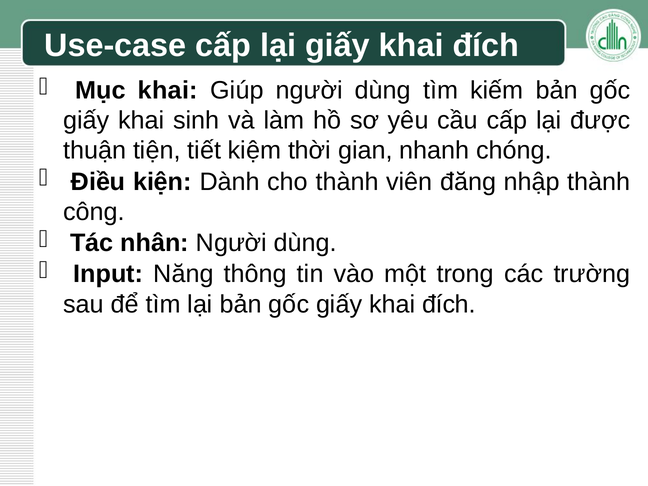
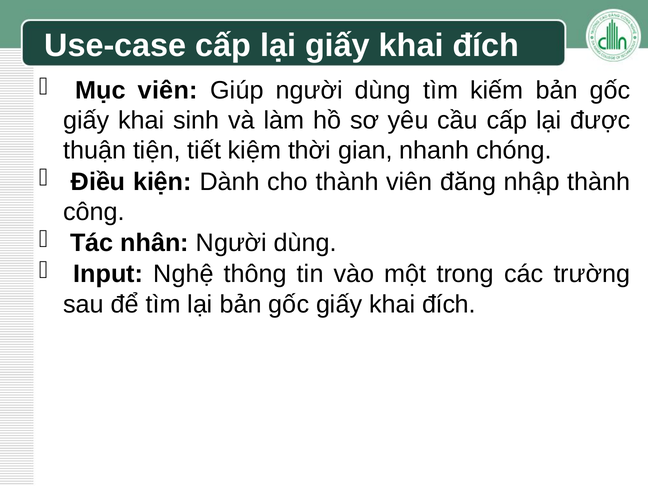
Mục khai: khai -> viên (168, 90)
Năng: Năng -> Nghệ (184, 274)
